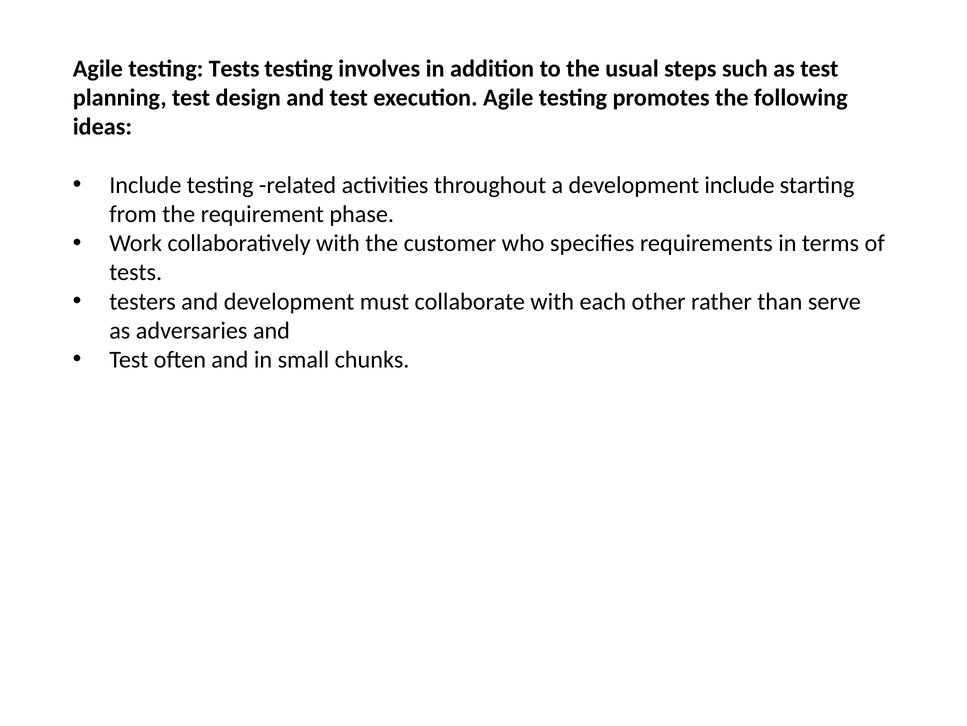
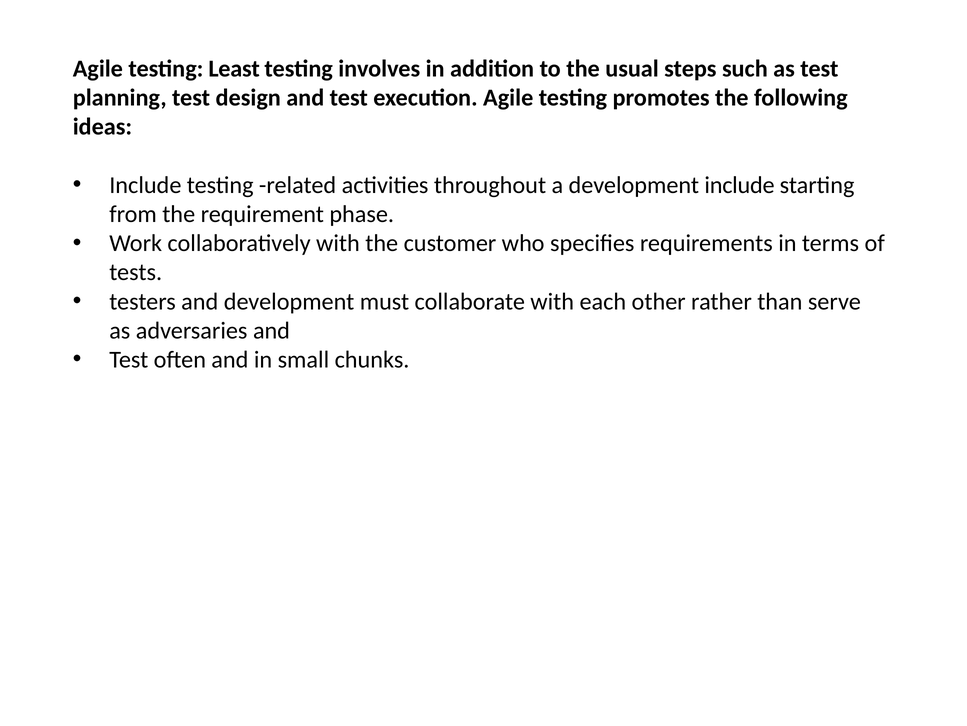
testing Tests: Tests -> Least (234, 69)
